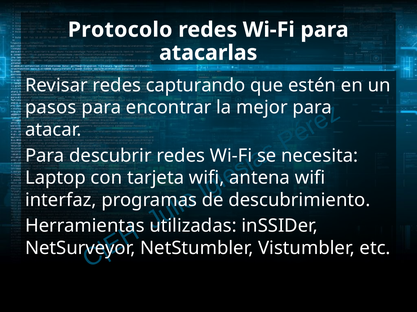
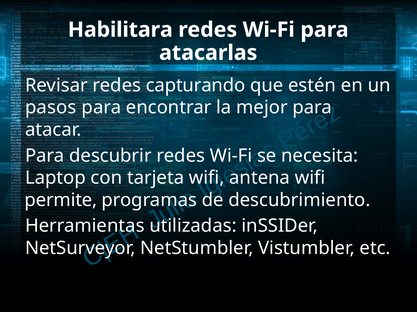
Protocolo: Protocolo -> Habilitara (120, 30)
interfaz: interfaz -> permite (61, 200)
